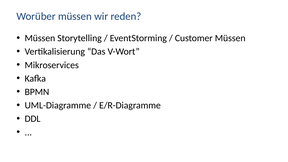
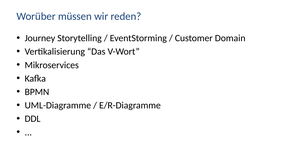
Müssen: Müssen -> Journey (40, 38)
Customer Müssen: Müssen -> Domain (230, 38)
